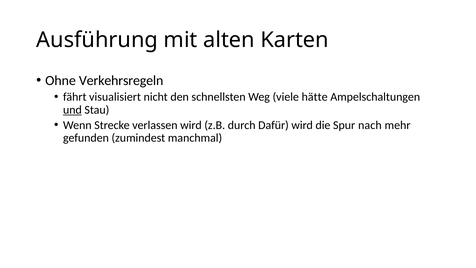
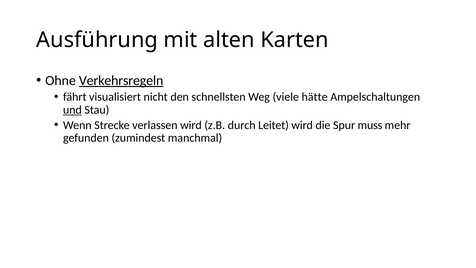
Verkehrsregeln underline: none -> present (121, 80)
Dafür: Dafür -> Leitet (274, 125)
nach: nach -> muss (370, 125)
